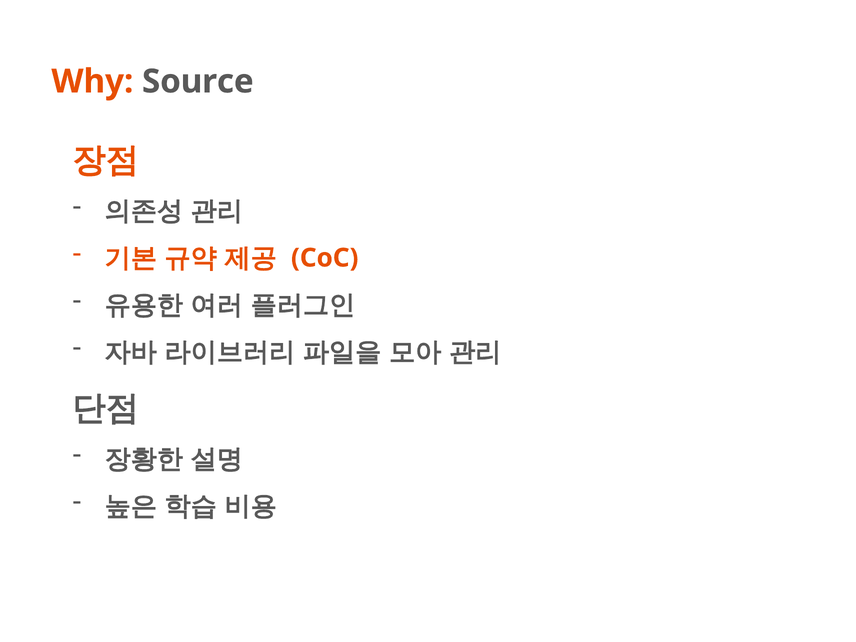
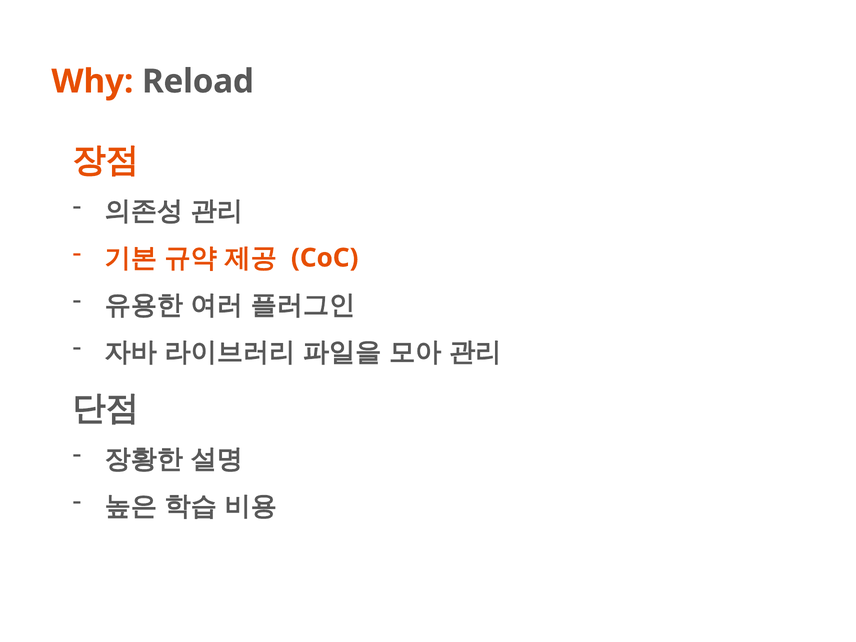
Source: Source -> Reload (198, 81)
